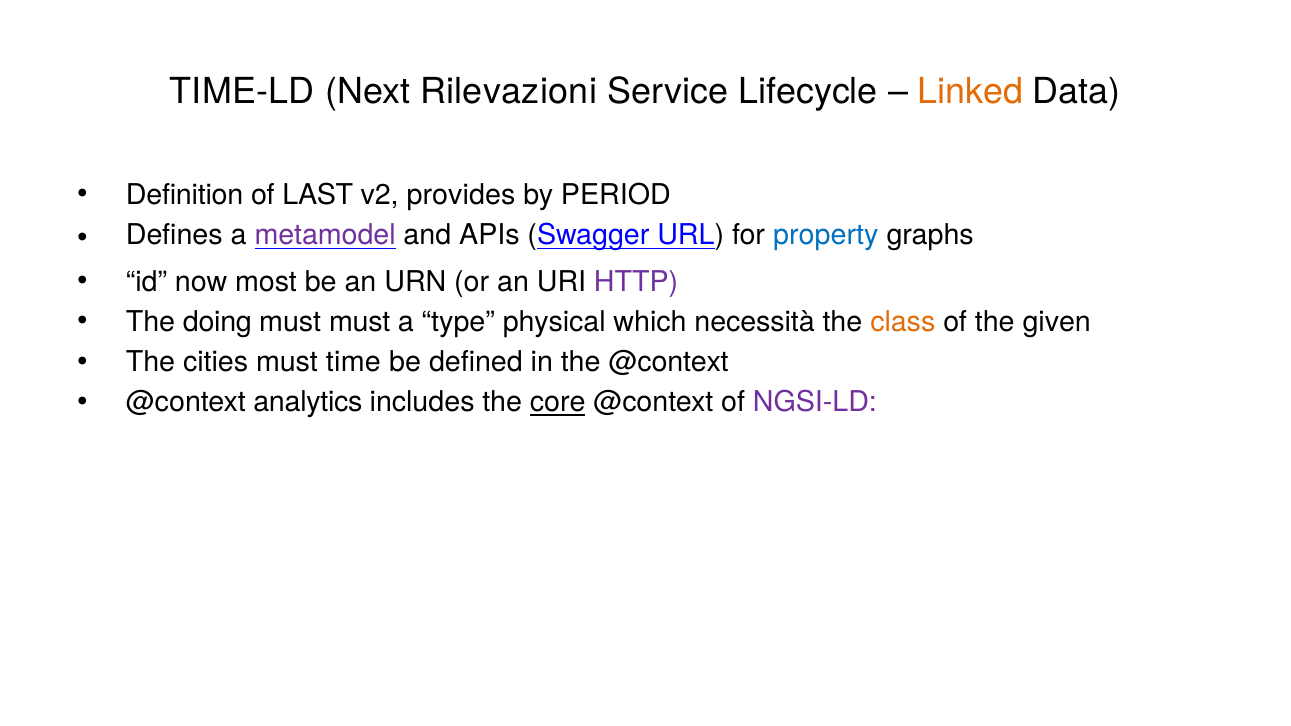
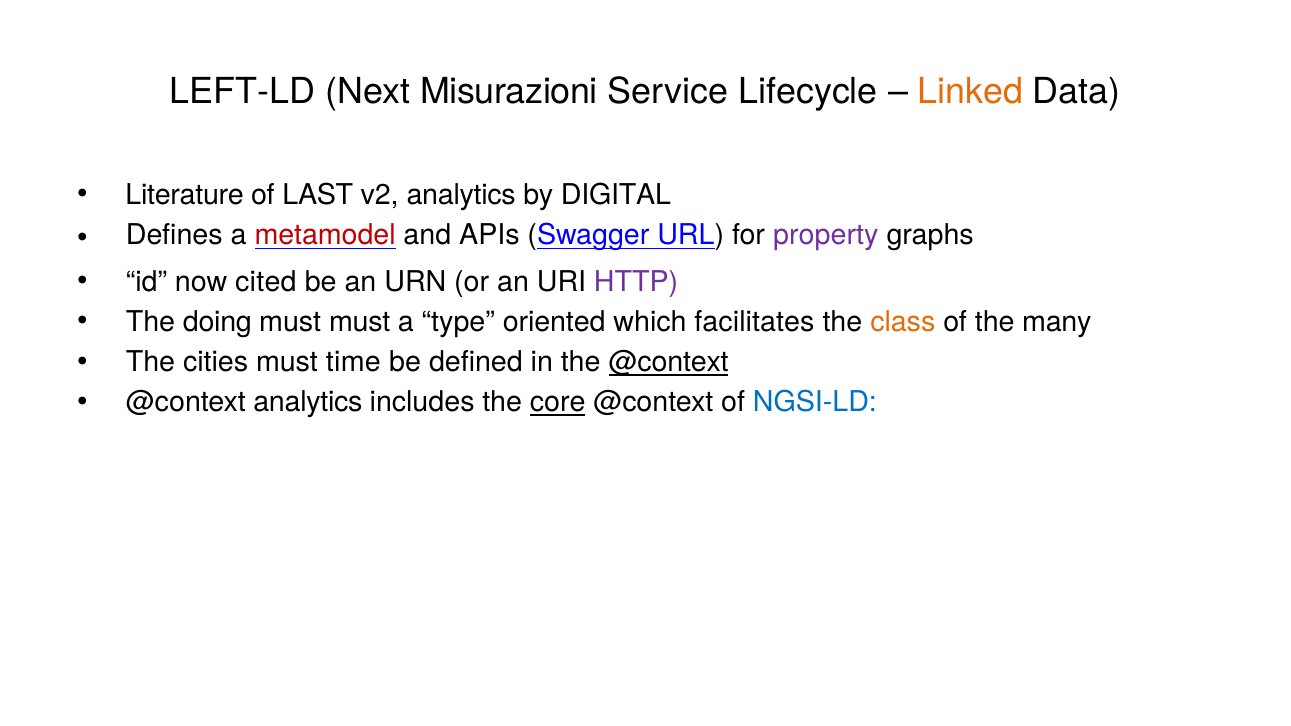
TIME-LD: TIME-LD -> LEFT-LD (242, 92)
Rilevazioni: Rilevazioni -> Misurazioni (509, 92)
Definition: Definition -> Literature (185, 195)
v2 provides: provides -> analytics (461, 195)
PERIOD: PERIOD -> DIGITAL (616, 195)
metamodel colour: purple -> red (325, 235)
property colour: blue -> purple (826, 235)
most: most -> cited (266, 282)
physical: physical -> oriented (554, 322)
necessità: necessità -> facilitates (755, 322)
given: given -> many (1057, 322)
@context underline: none -> present (669, 362)
NGSI-LD colour: purple -> blue (815, 403)
